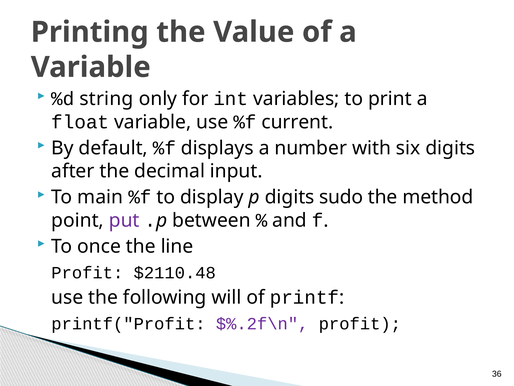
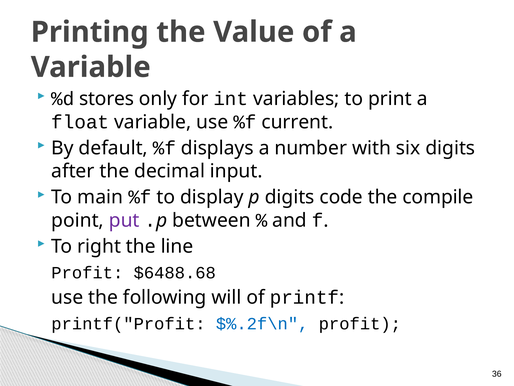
string: string -> stores (107, 99)
sudo: sudo -> code (341, 197)
method: method -> compile (438, 197)
once: once -> right (99, 246)
$2110.48: $2110.48 -> $6488.68 (175, 272)
$%.2f\n colour: purple -> blue (262, 323)
